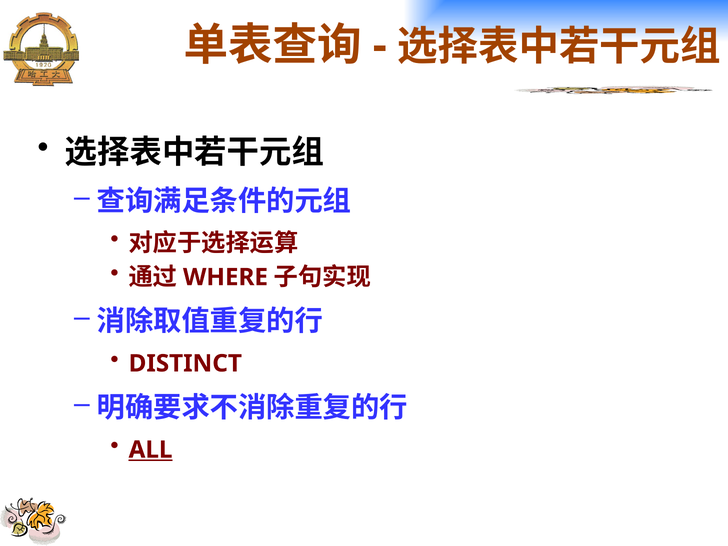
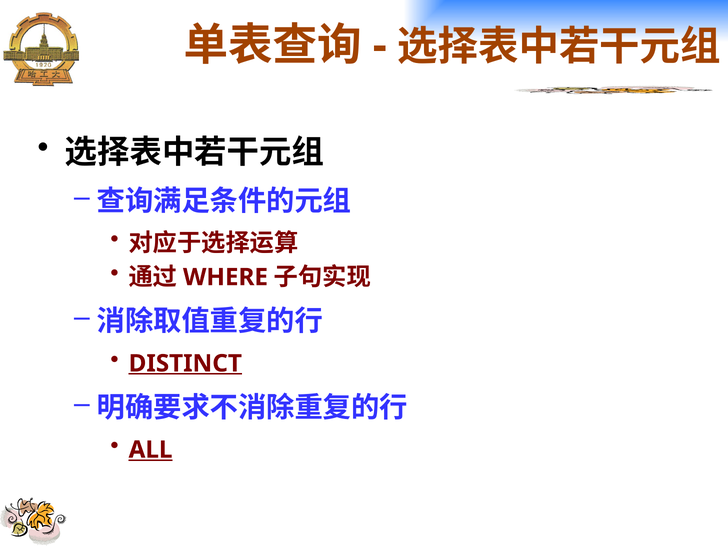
DISTINCT underline: none -> present (185, 363)
